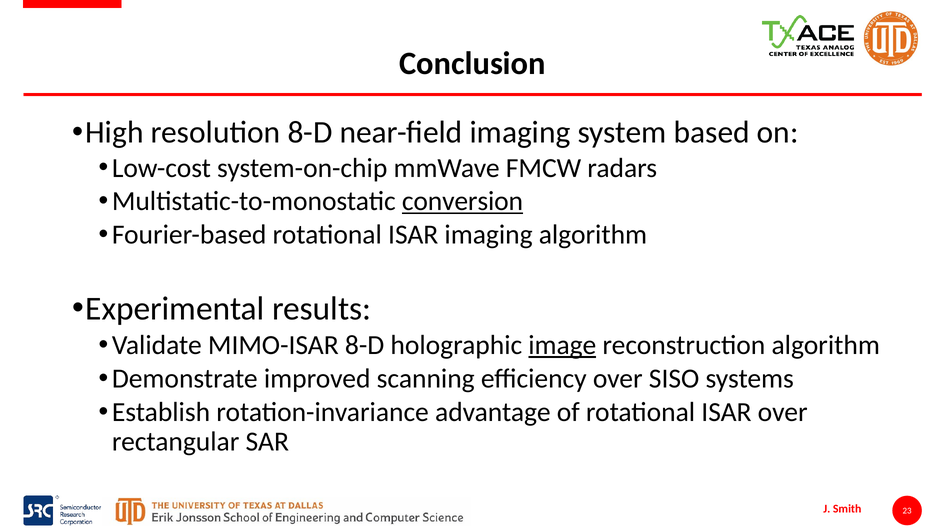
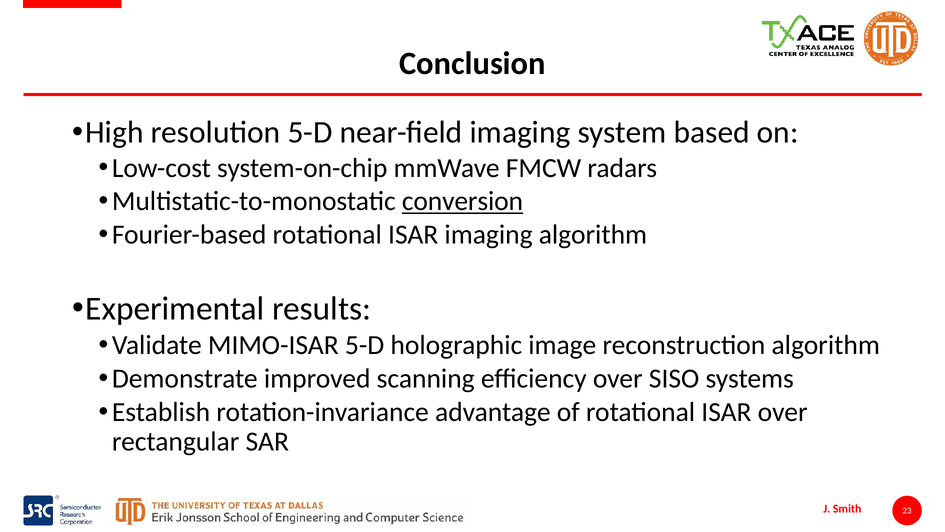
resolution 8-D: 8-D -> 5-D (310, 132)
MIMO-ISAR 8-D: 8-D -> 5-D (365, 345)
image underline: present -> none (562, 345)
